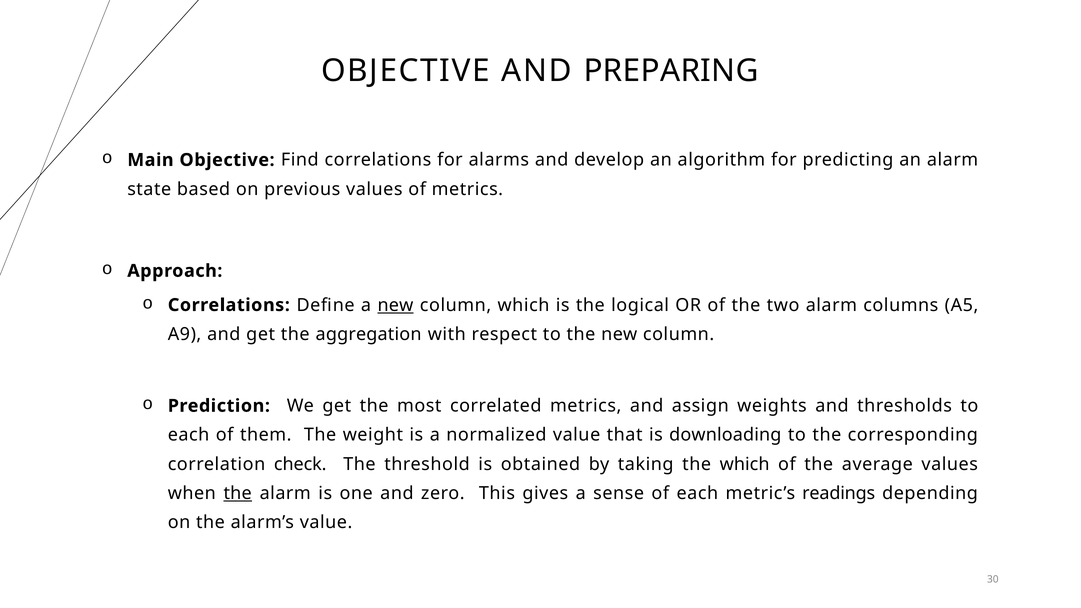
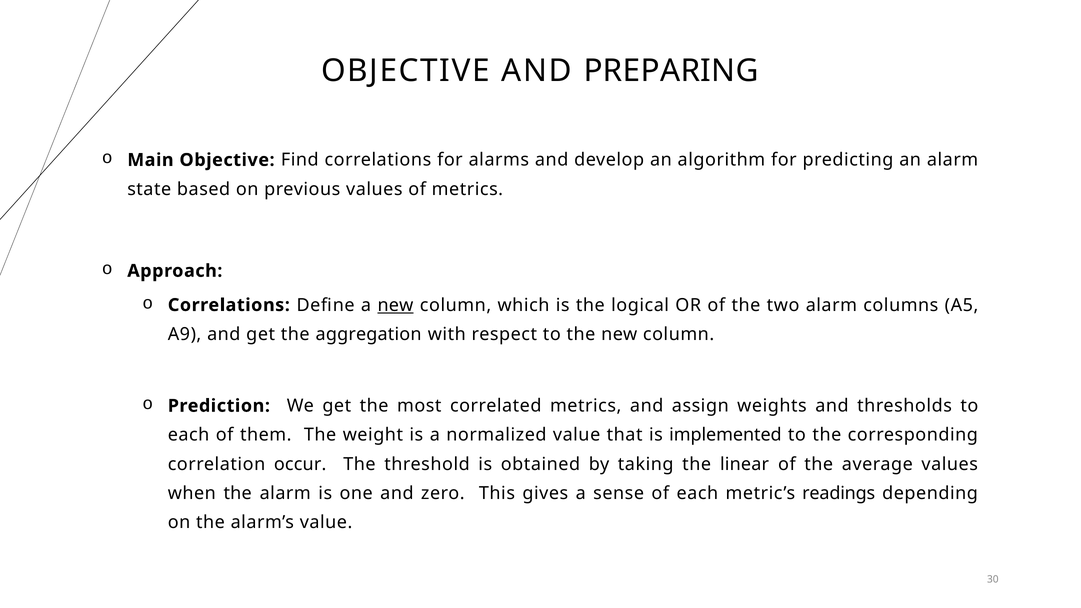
downloading: downloading -> implemented (725, 435)
check: check -> occur (300, 464)
the which: which -> linear (745, 464)
the underline: present -> none (238, 493)
